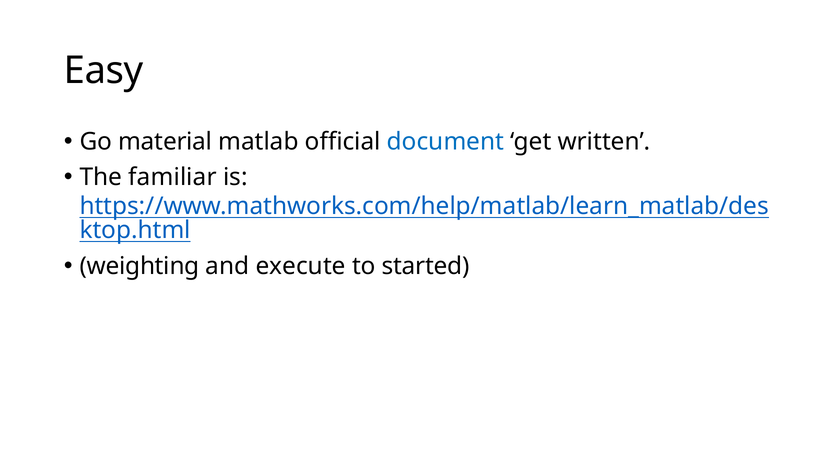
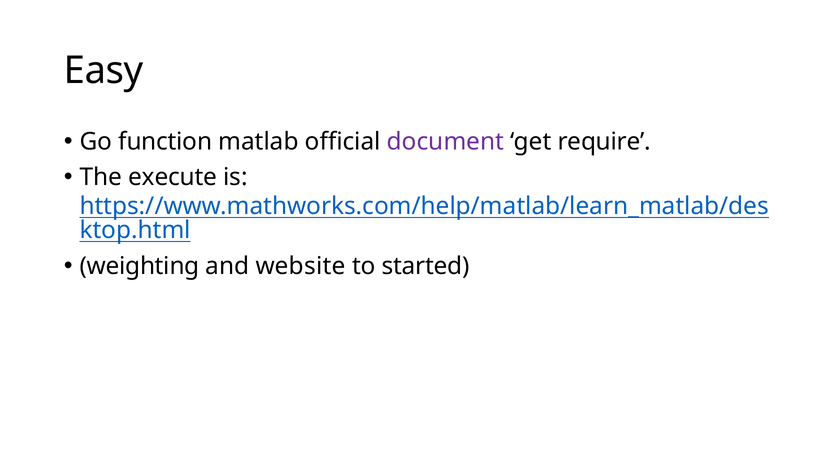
material: material -> function (165, 142)
document colour: blue -> purple (446, 142)
written: written -> require (604, 142)
familiar: familiar -> execute (173, 177)
execute: execute -> website (301, 266)
